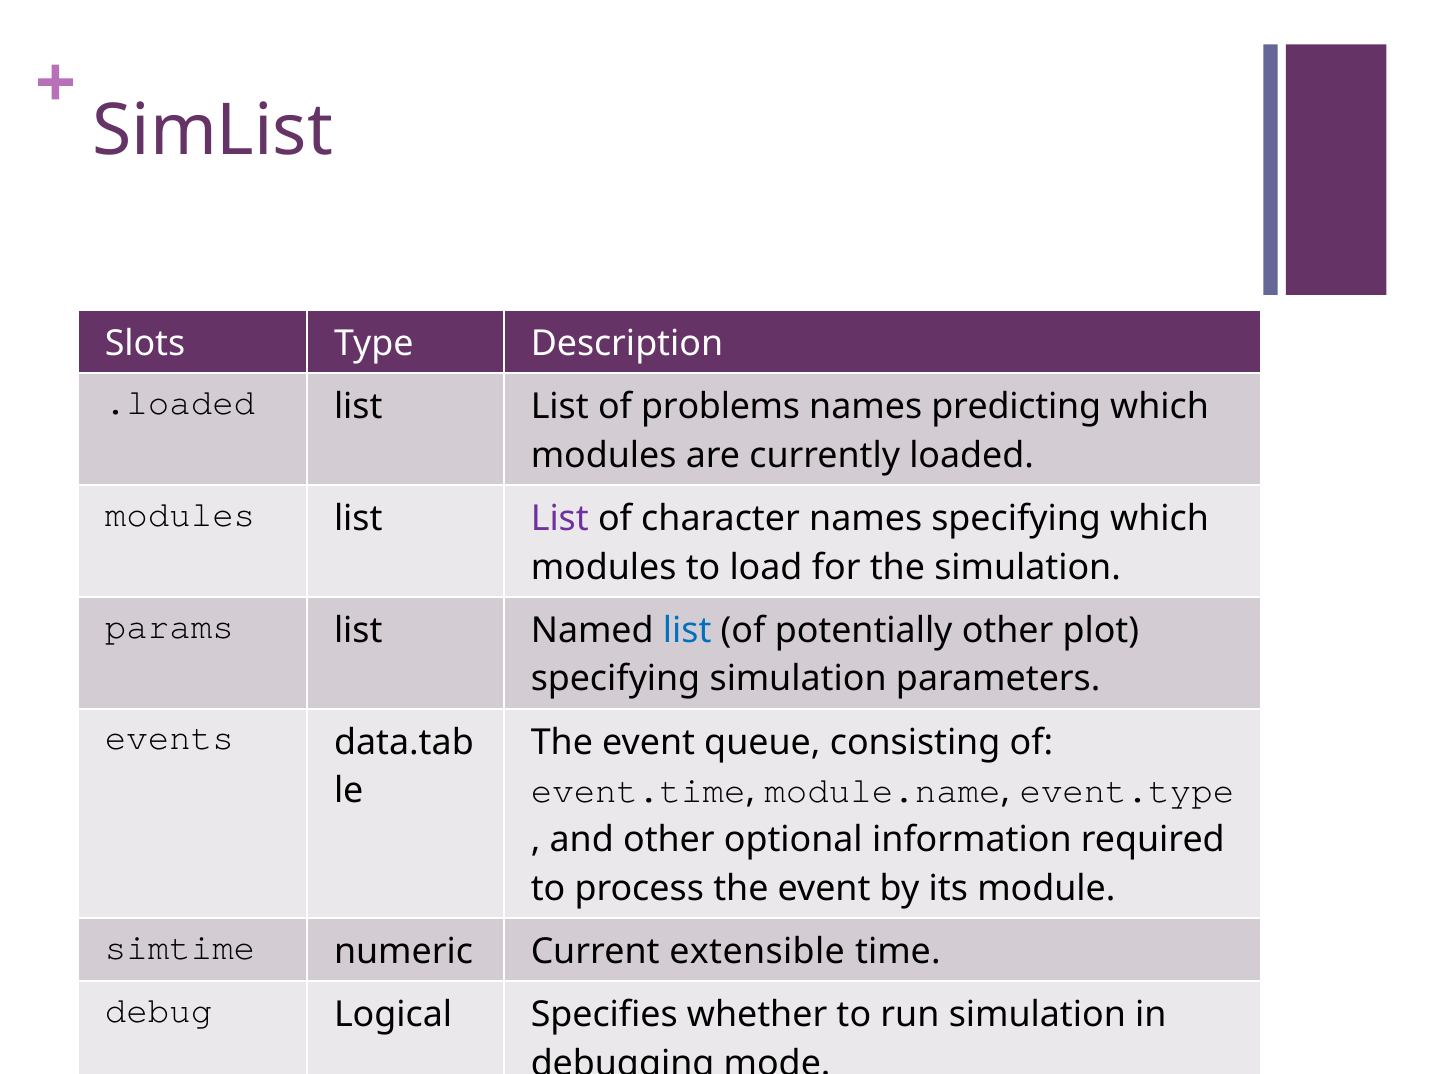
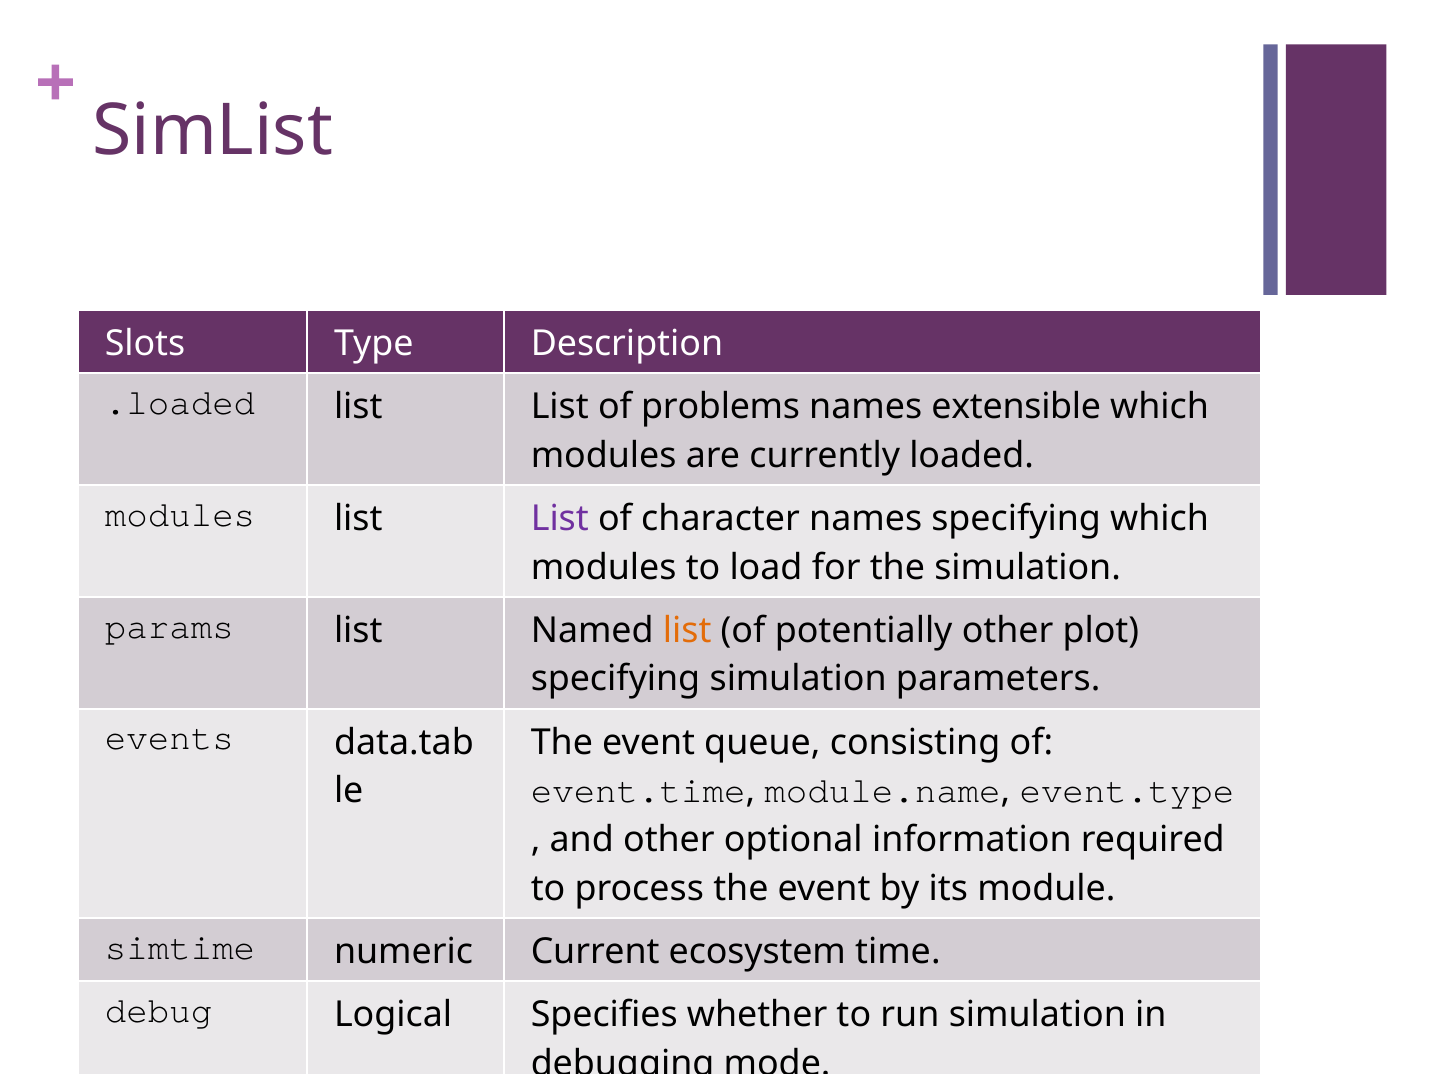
predicting: predicting -> extensible (1016, 407)
list colour: blue -> orange (687, 630)
extensible: extensible -> ecosystem (757, 951)
